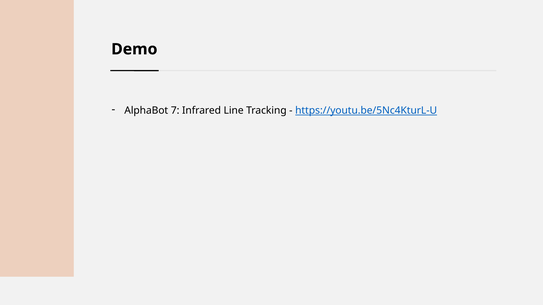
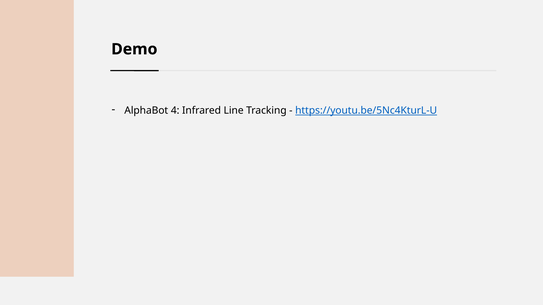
7: 7 -> 4 (175, 111)
